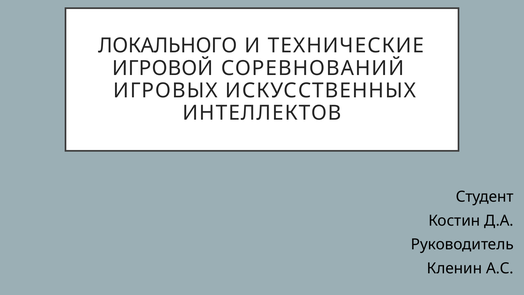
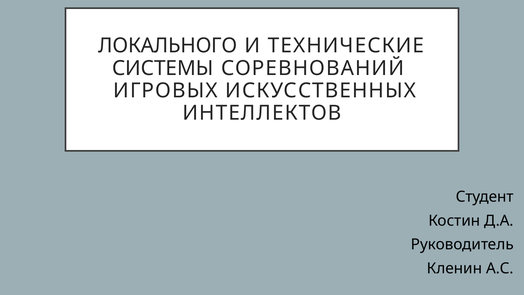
ИГРОВОЙ: ИГРОВОЙ -> СИСТЕМЫ (163, 68)
